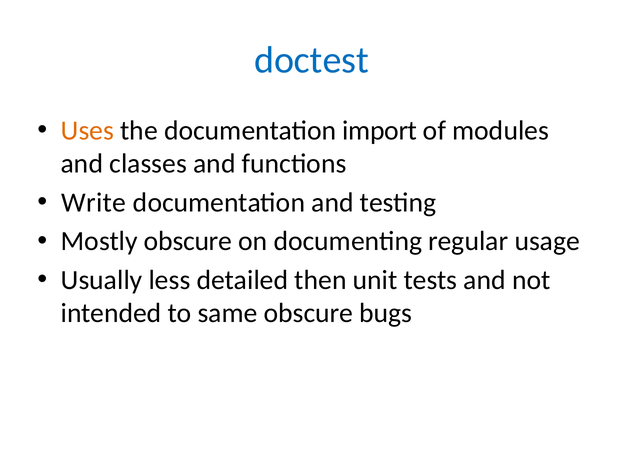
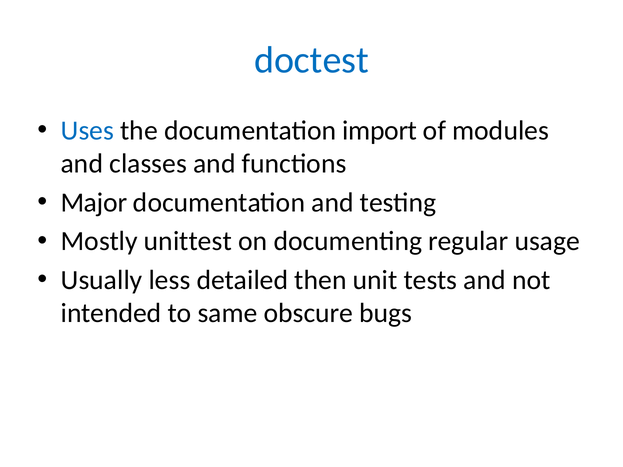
Uses colour: orange -> blue (87, 131)
Write: Write -> Major (94, 203)
Mostly obscure: obscure -> unittest (188, 241)
